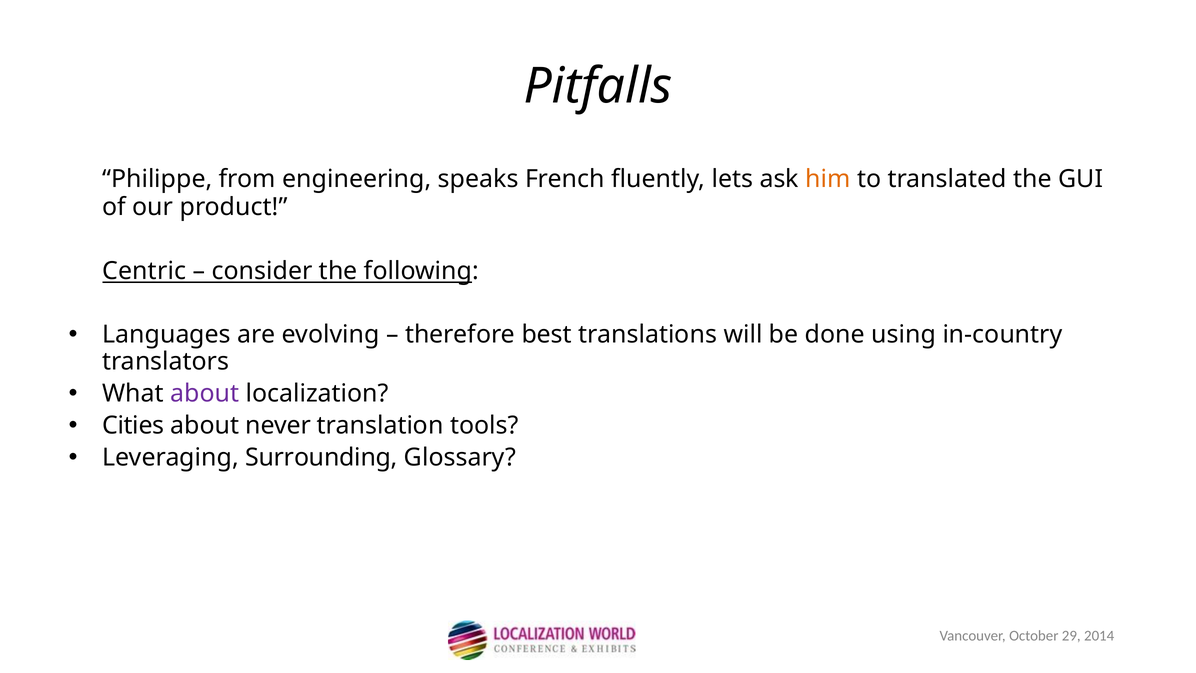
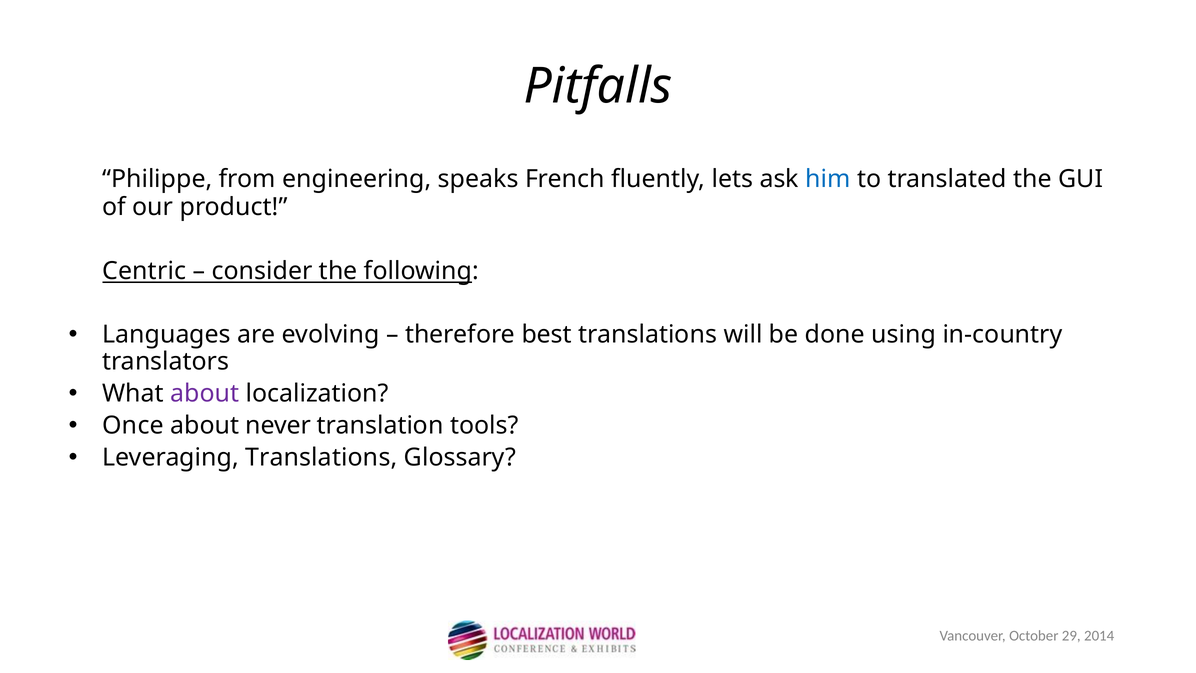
him colour: orange -> blue (828, 179)
Cities: Cities -> Once (133, 425)
Leveraging Surrounding: Surrounding -> Translations (321, 457)
